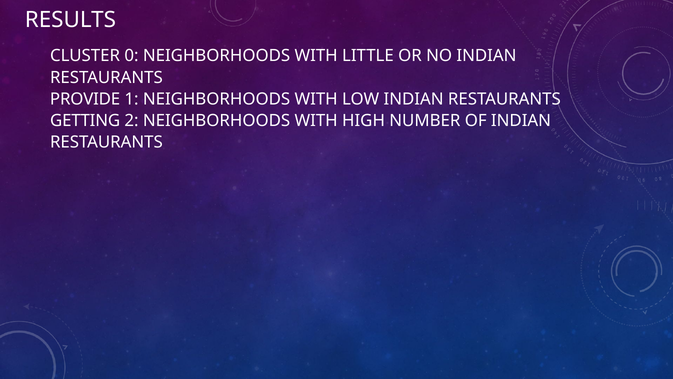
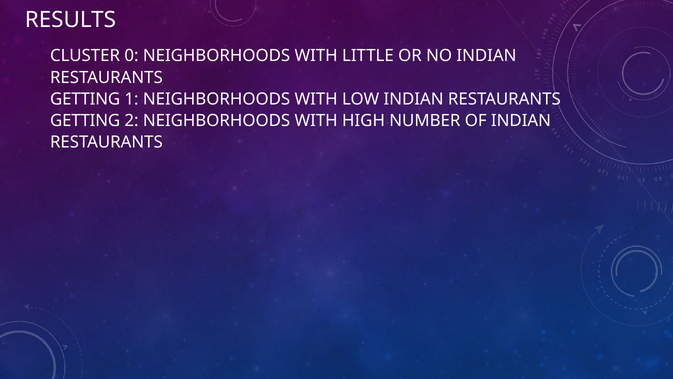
PROVIDE: PROVIDE -> GETTING (85, 99)
